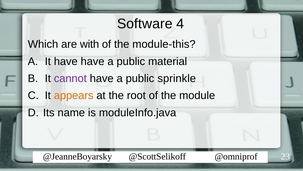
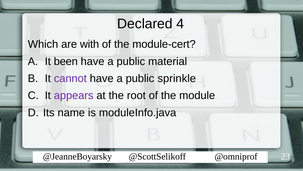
Software: Software -> Declared (145, 24)
module-this: module-this -> module-cert (164, 44)
It have: have -> been (66, 61)
appears colour: orange -> purple (74, 95)
